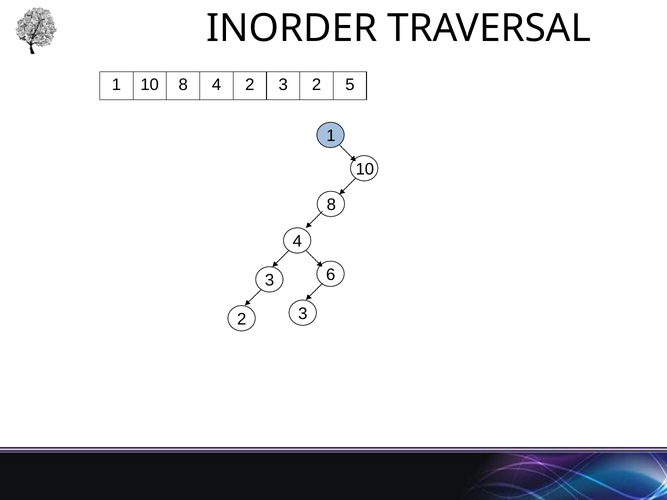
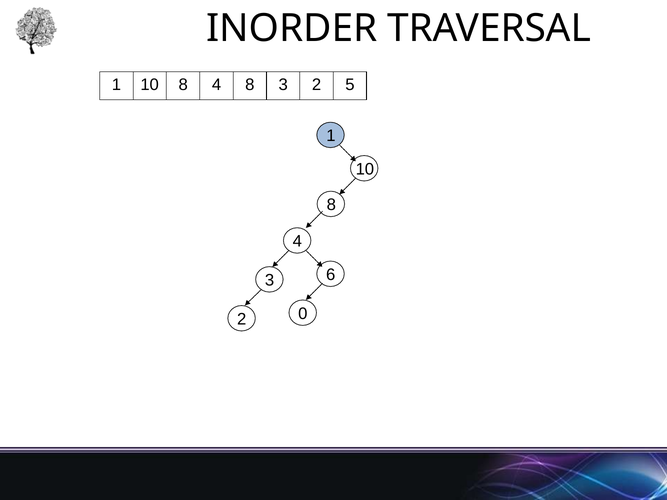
4 2: 2 -> 8 (250, 85)
3: 3 -> 0 (303, 314)
